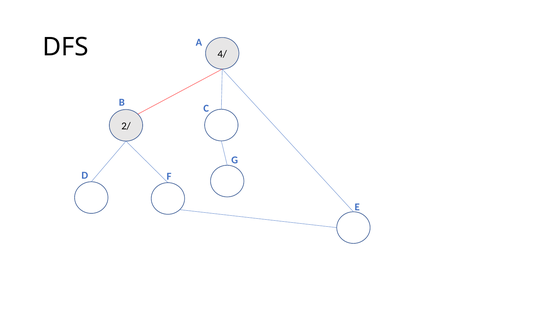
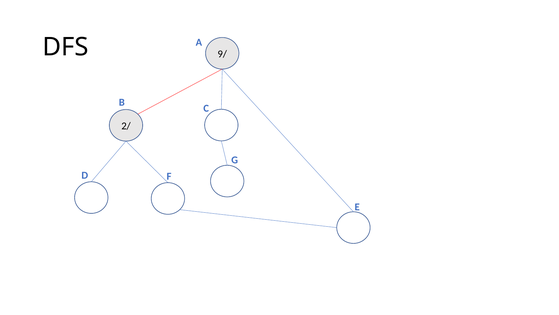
4/: 4/ -> 9/ (222, 54)
